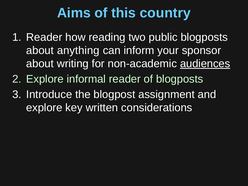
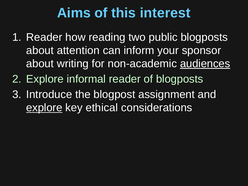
country: country -> interest (165, 13)
anything: anything -> attention (78, 50)
explore underline: none -> present (44, 108)
written: written -> ethical (102, 108)
